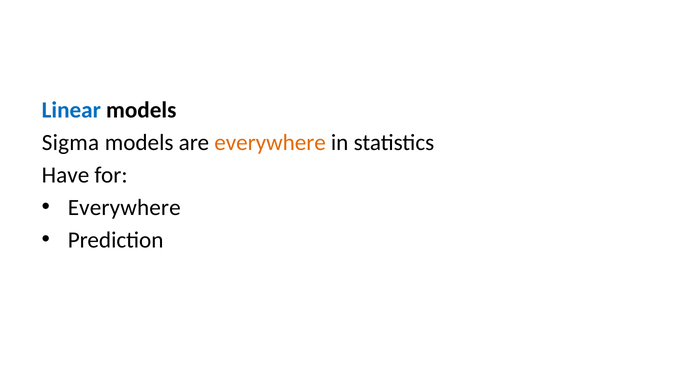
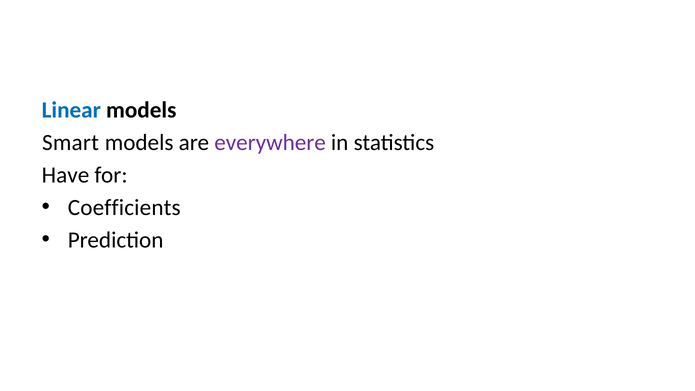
Sigma: Sigma -> Smart (70, 143)
everywhere colour: orange -> purple (270, 143)
Everywhere: Everywhere -> Coefficients (124, 208)
